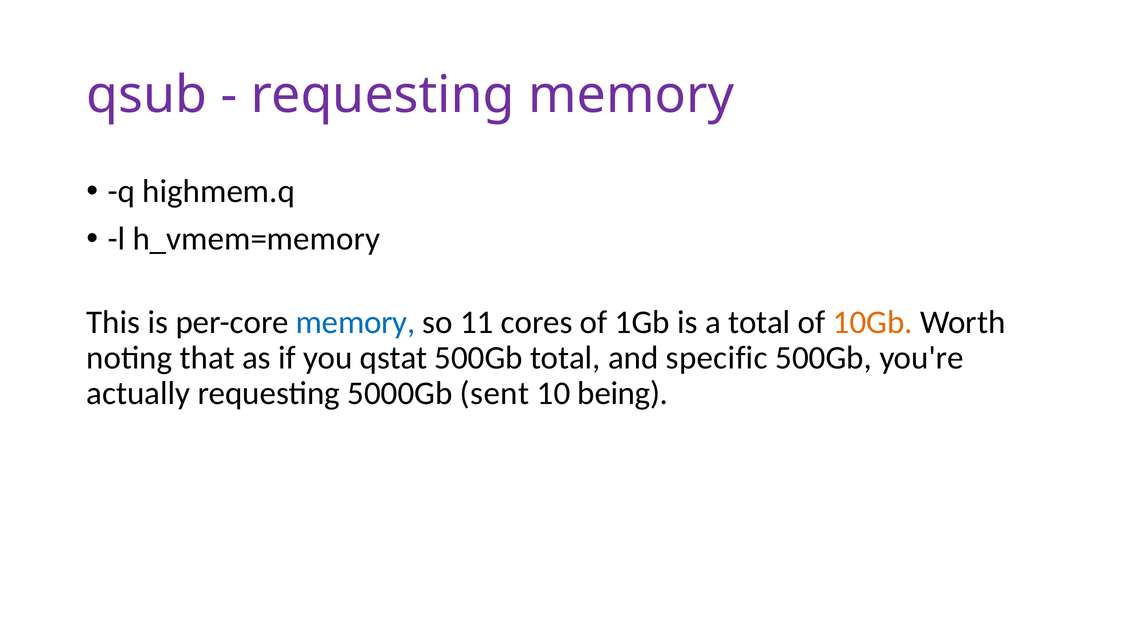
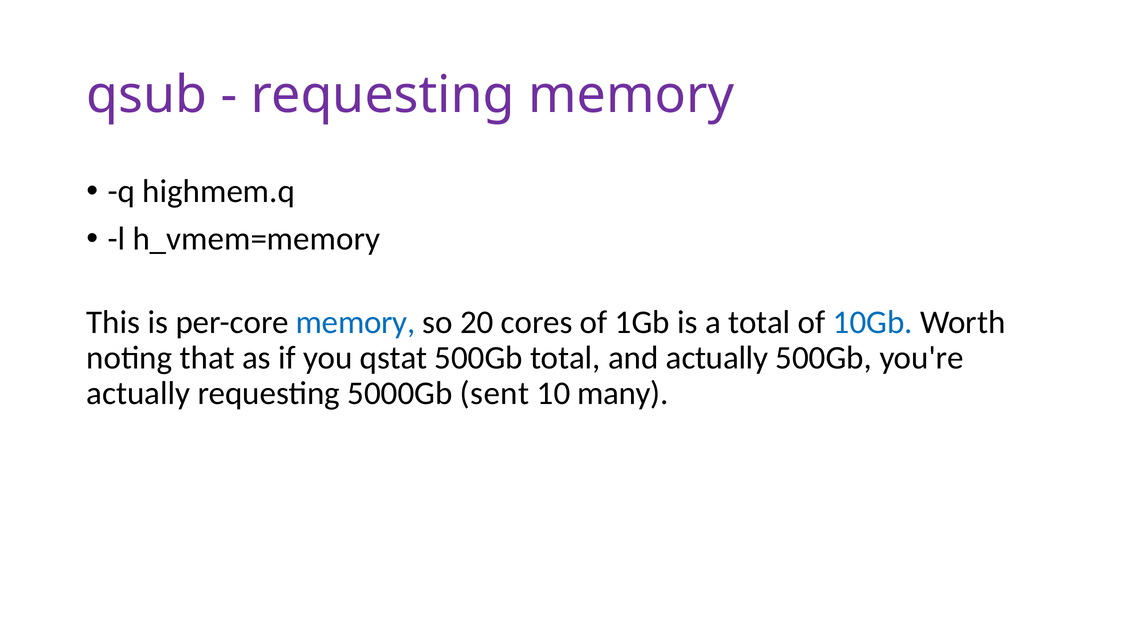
11: 11 -> 20 (477, 322)
10Gb colour: orange -> blue (873, 322)
and specific: specific -> actually (717, 358)
being: being -> many (623, 394)
